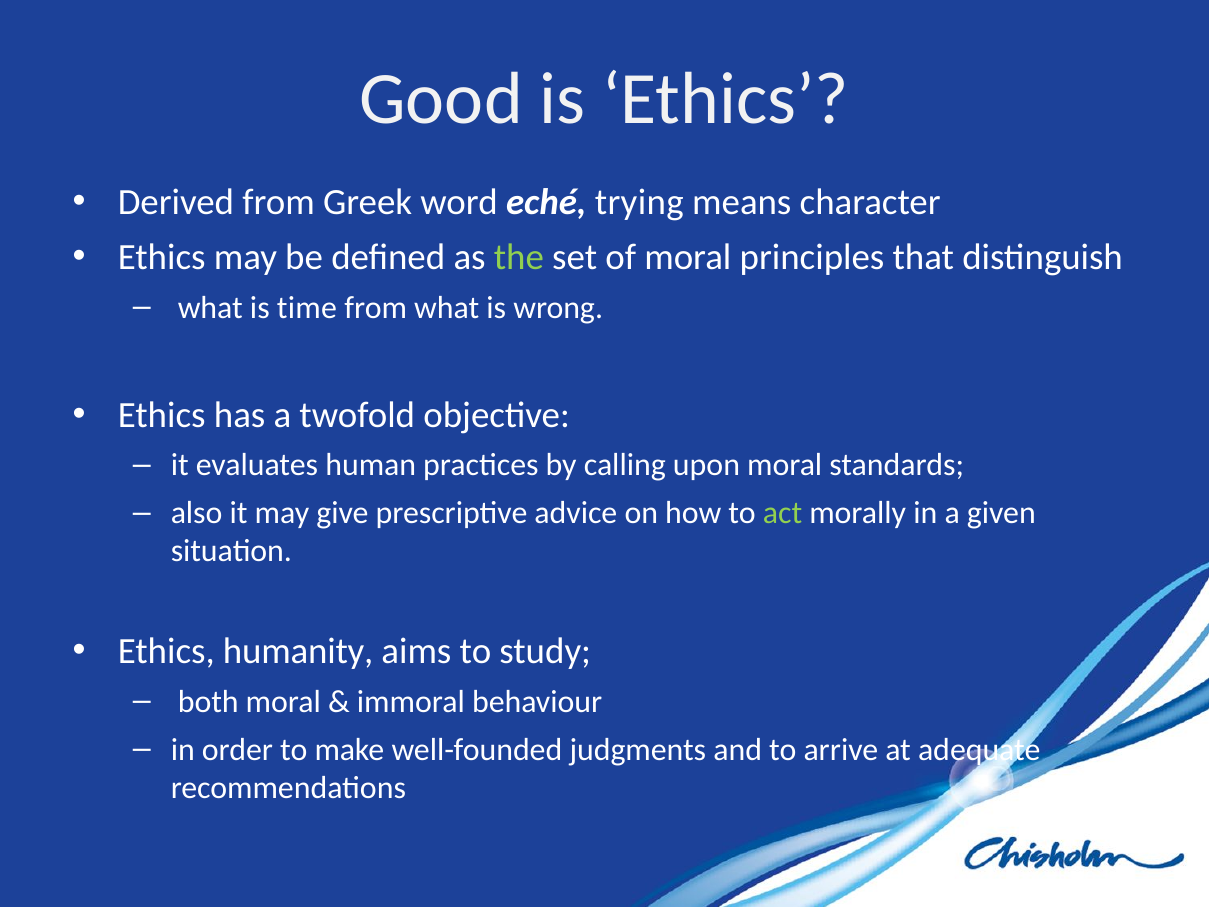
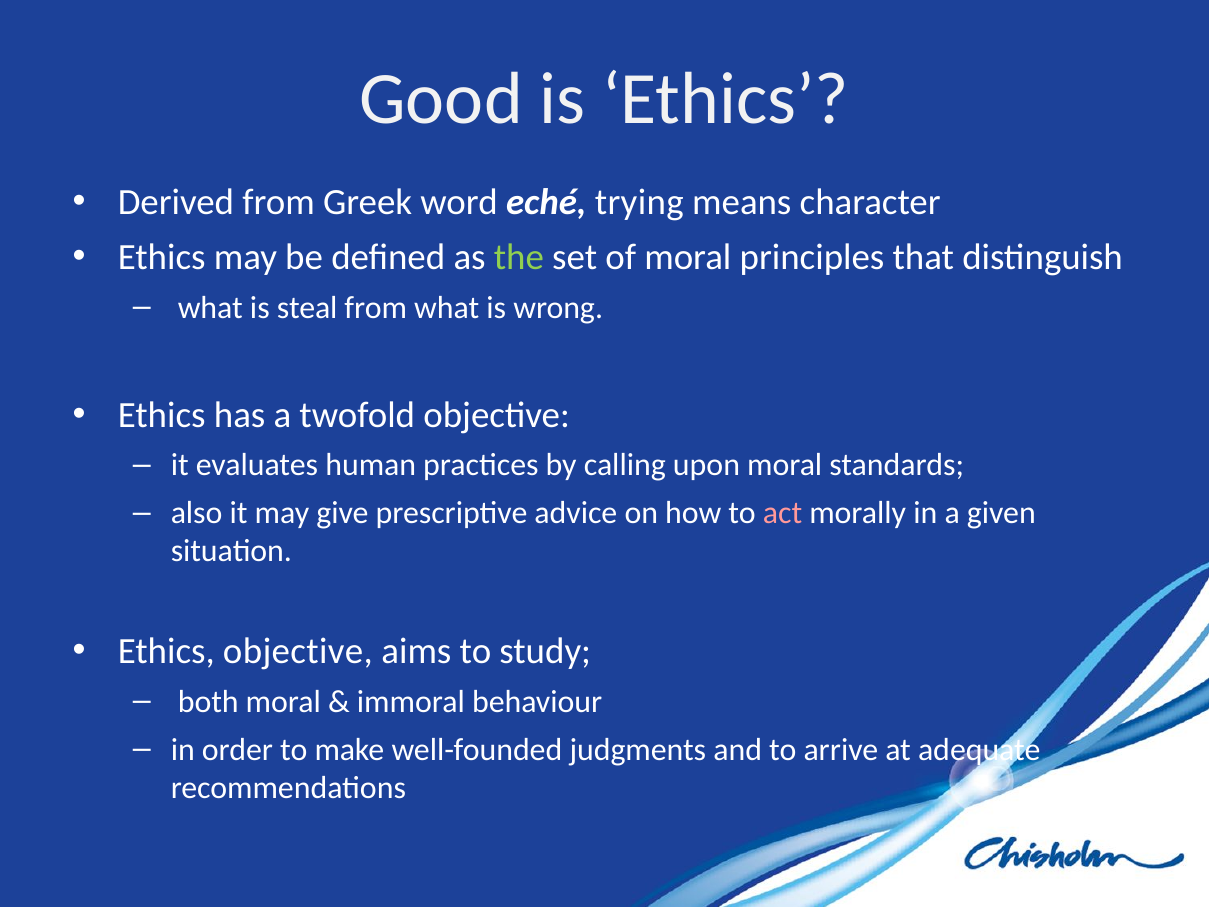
time: time -> steal (307, 307)
act colour: light green -> pink (783, 513)
Ethics humanity: humanity -> objective (298, 651)
